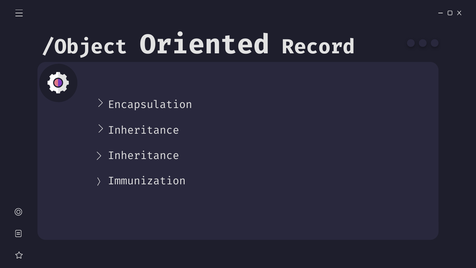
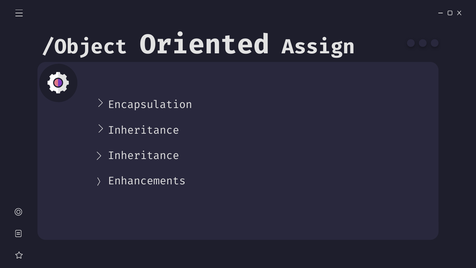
Record: Record -> Assign (318, 47)
Immunization: Immunization -> Enhancements (147, 181)
